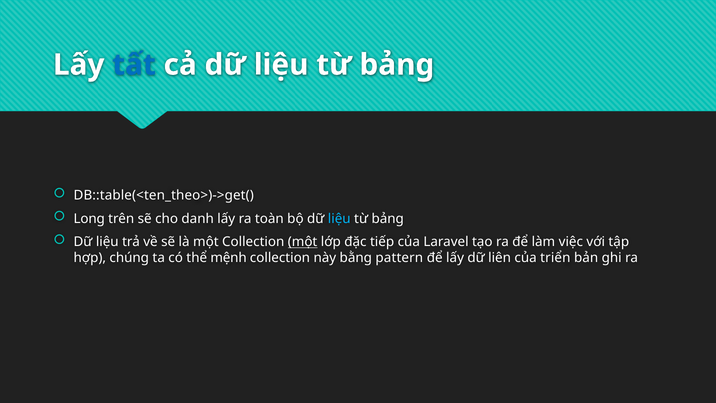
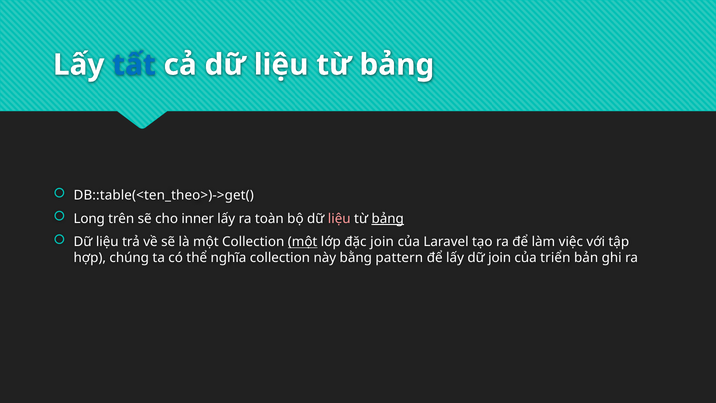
danh: danh -> inner (198, 219)
liệu colour: light blue -> pink (339, 219)
bảng underline: none -> present (388, 219)
đặc tiếp: tiếp -> join (382, 242)
mệnh: mệnh -> nghĩa (228, 258)
dữ liên: liên -> join (500, 258)
